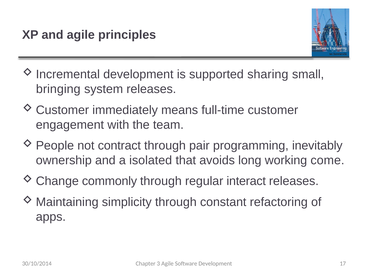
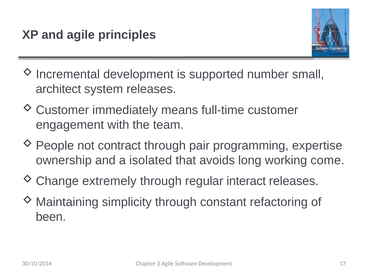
sharing: sharing -> number (268, 74)
bringing: bringing -> architect (58, 89)
inevitably: inevitably -> expertise (317, 146)
commonly: commonly -> extremely (109, 181)
apps: apps -> been (51, 217)
